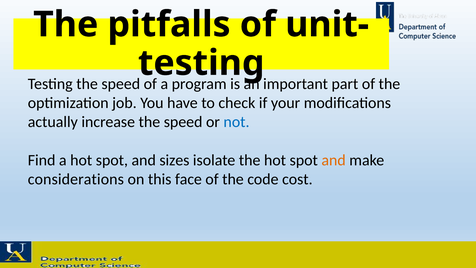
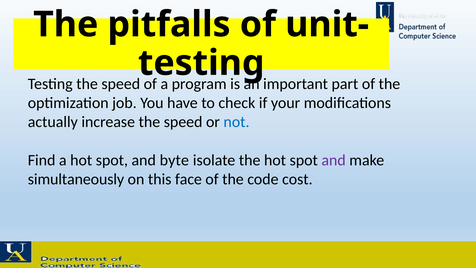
sizes: sizes -> byte (174, 160)
and colour: orange -> purple (334, 160)
considerations: considerations -> simultaneously (76, 179)
